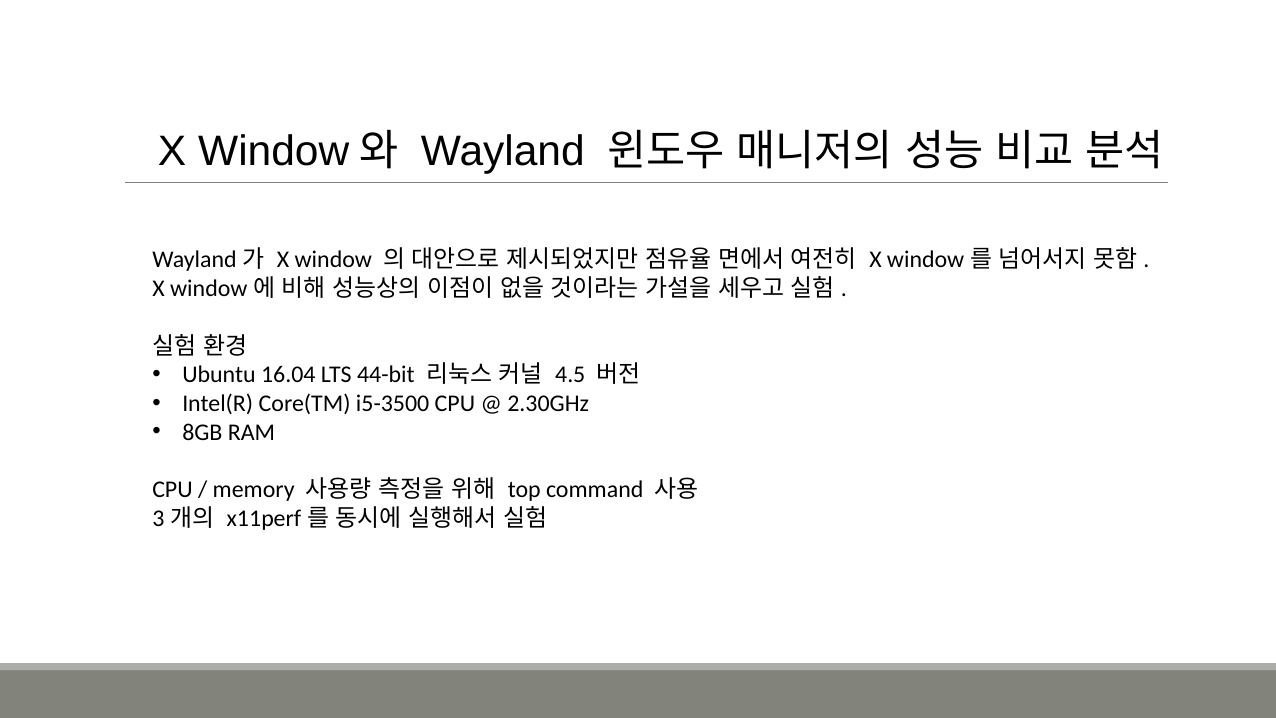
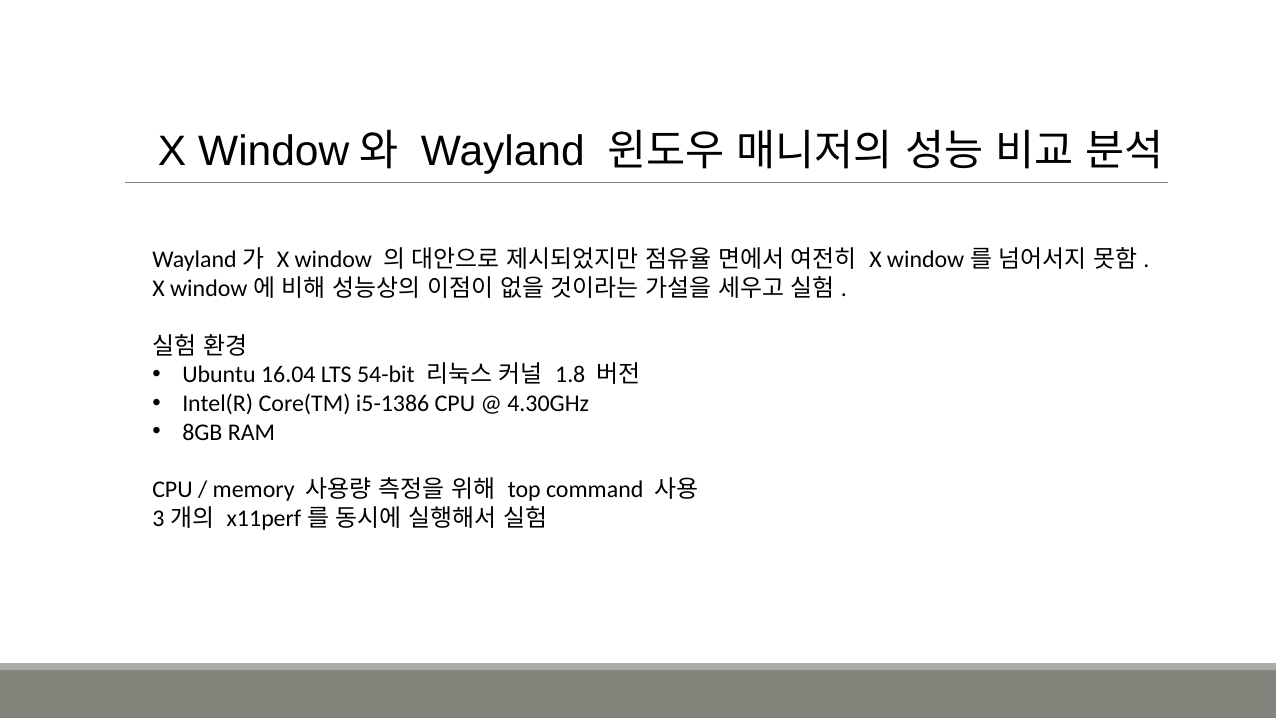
44-bit: 44-bit -> 54-bit (386, 375)
4.5: 4.5 -> 1.8 (570, 375)
i5-3500: i5-3500 -> i5-1386 (393, 403)
2.30GHz: 2.30GHz -> 4.30GHz (548, 403)
